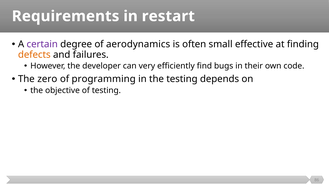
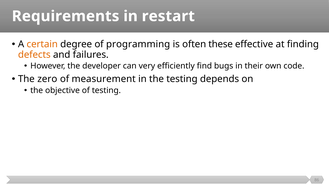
certain colour: purple -> orange (42, 44)
aerodynamics: aerodynamics -> programming (138, 44)
small: small -> these (221, 44)
programming: programming -> measurement (104, 79)
